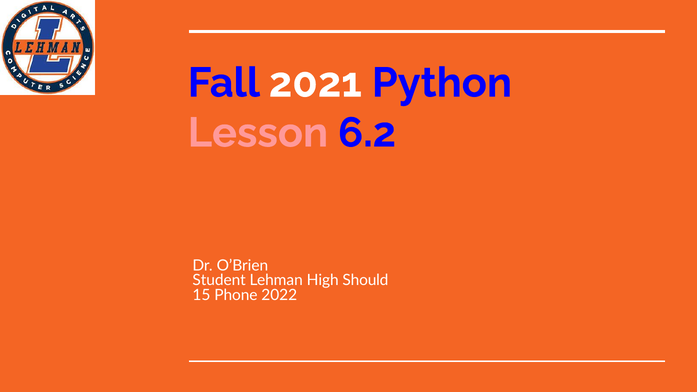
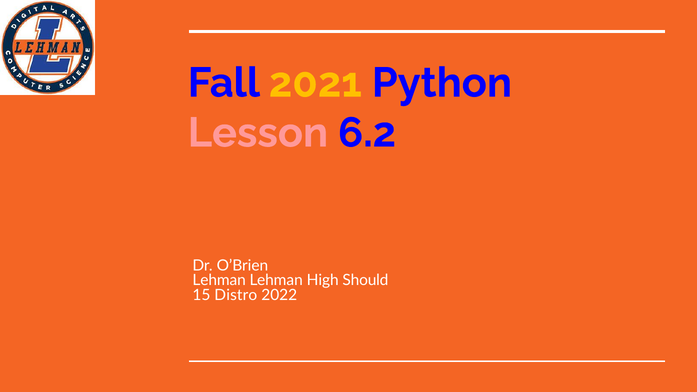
2021 colour: white -> yellow (315, 83)
Student: Student -> Lehman (219, 280)
Phone: Phone -> Distro (236, 295)
